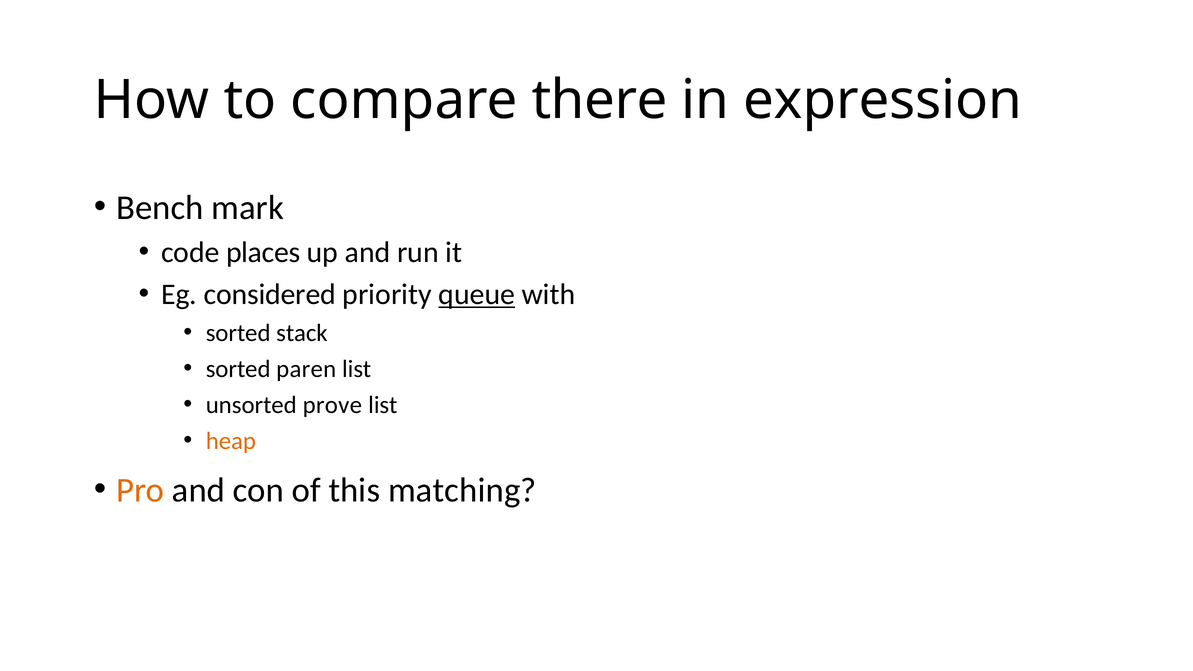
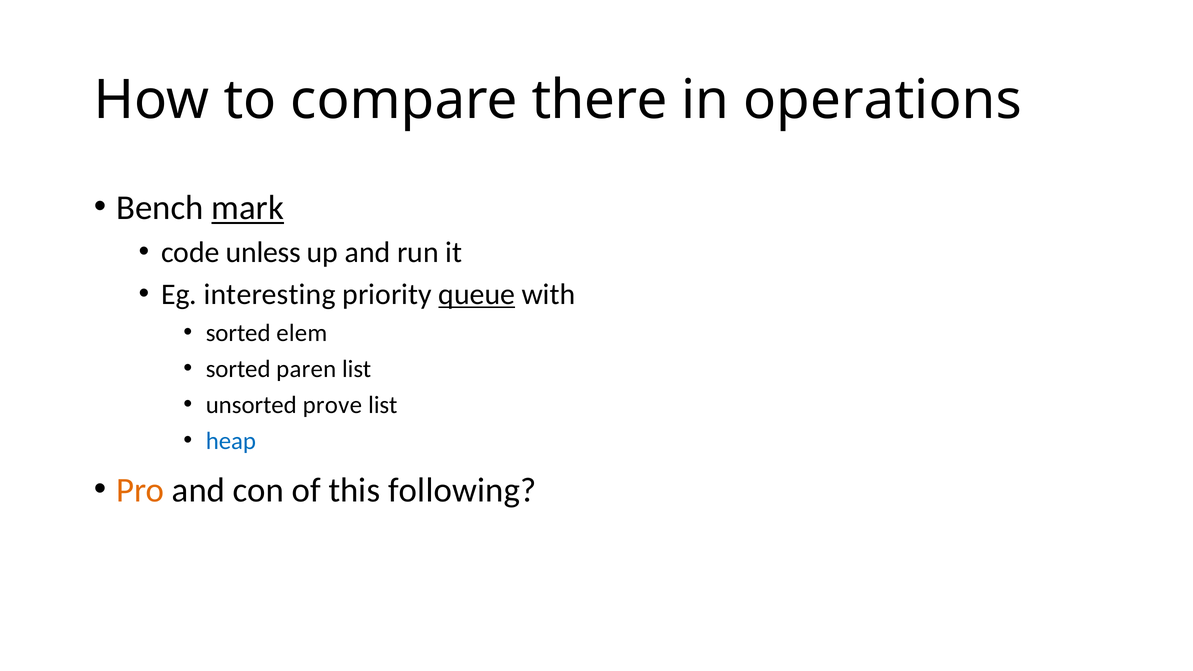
expression: expression -> operations (883, 100)
mark underline: none -> present (248, 208)
places: places -> unless (263, 253)
considered: considered -> interesting (270, 295)
stack: stack -> elem (302, 333)
heap colour: orange -> blue (231, 441)
matching: matching -> following (462, 490)
